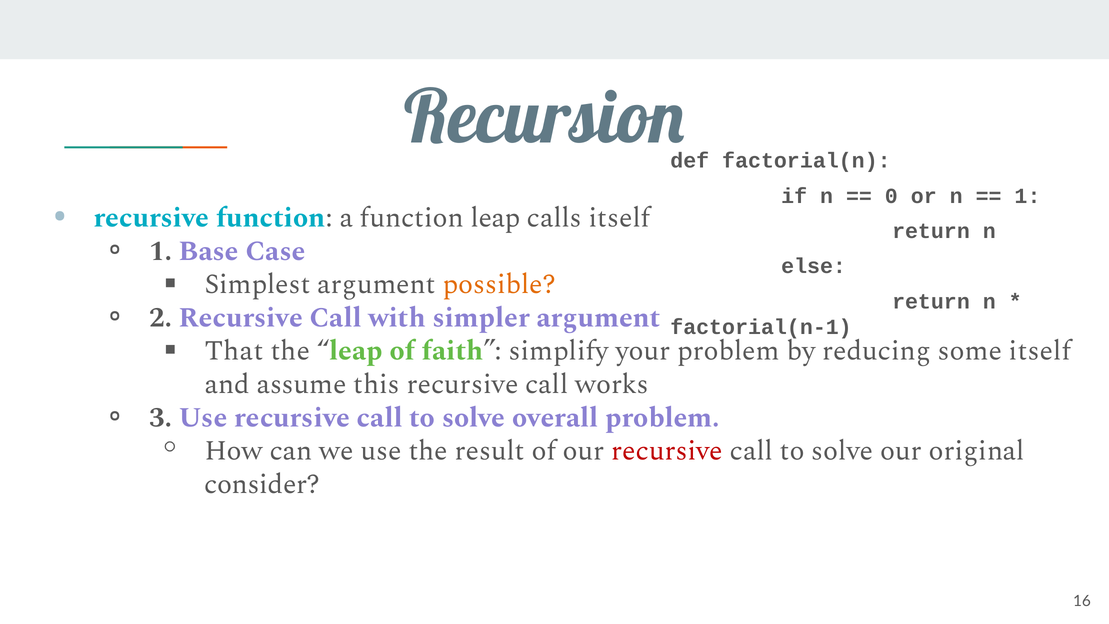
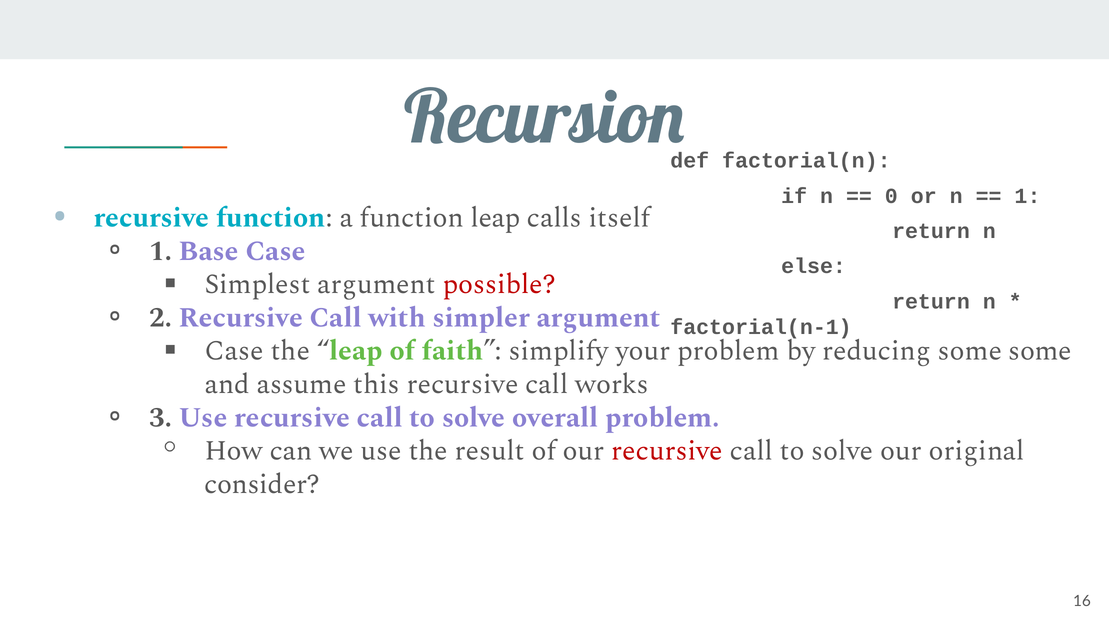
possible colour: orange -> red (499, 284)
That: That -> Case (234, 351)
some itself: itself -> some (1040, 351)
